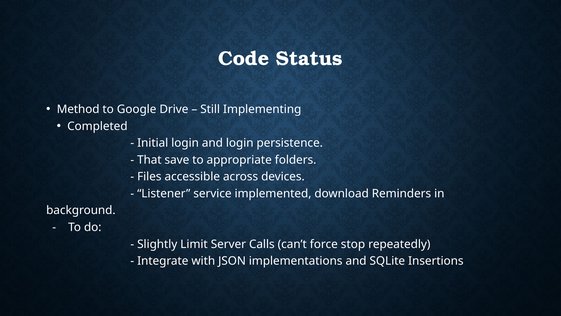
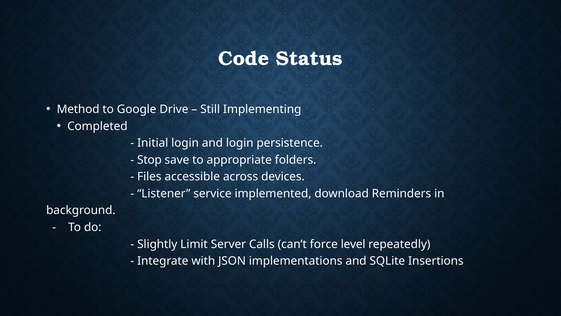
That: That -> Stop (149, 160)
stop: stop -> level (353, 244)
